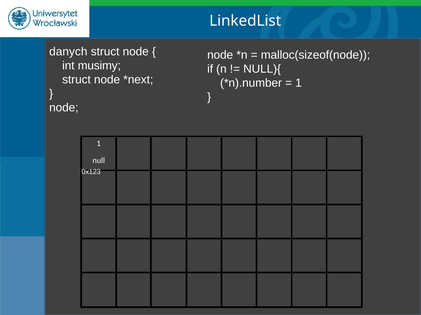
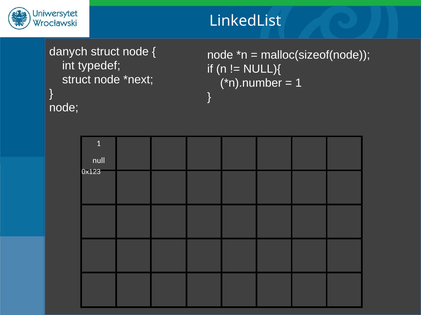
musimy: musimy -> typedef (99, 66)
